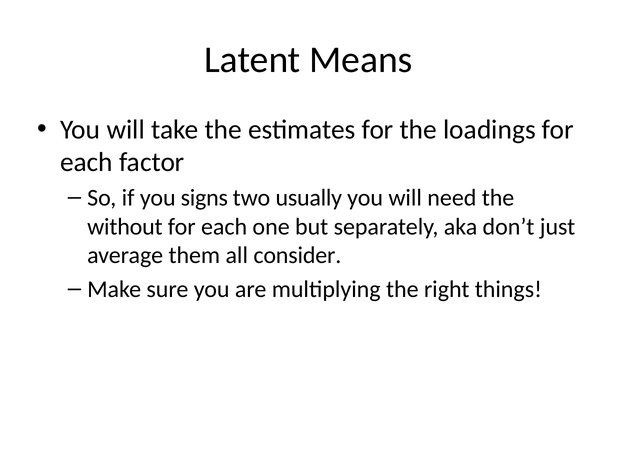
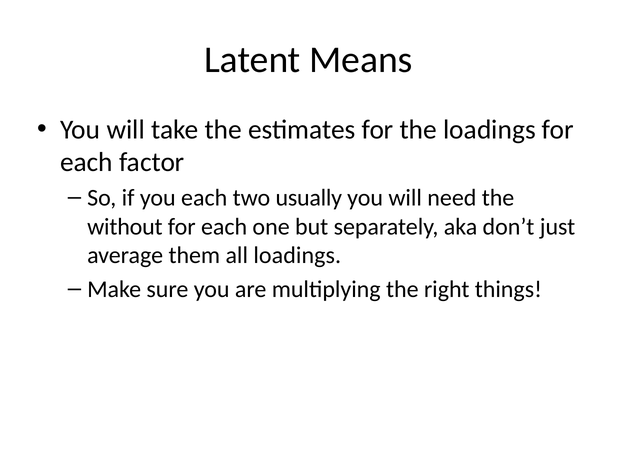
you signs: signs -> each (204, 198)
all consider: consider -> loadings (297, 255)
